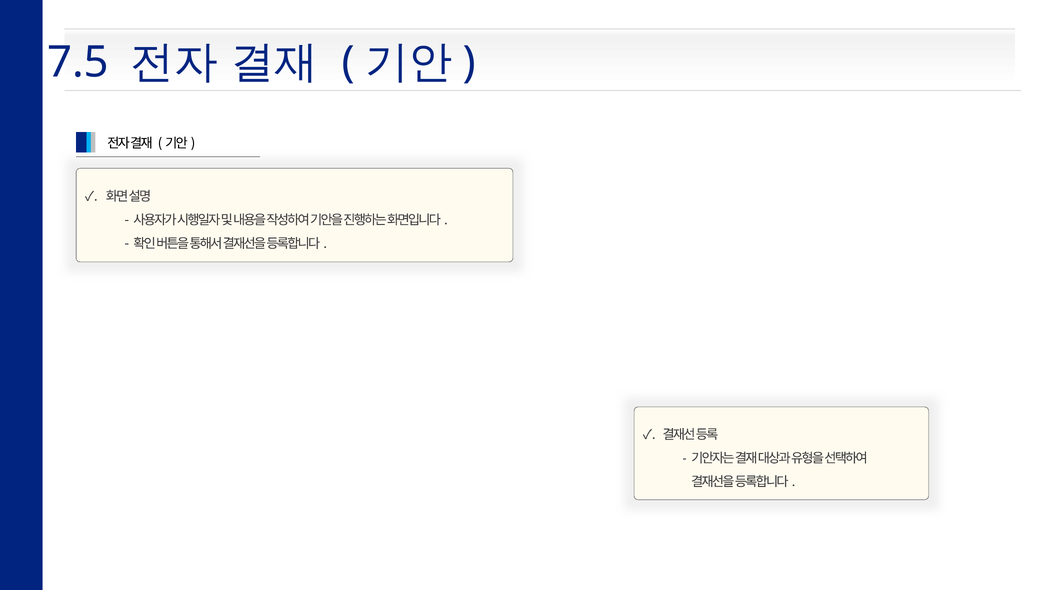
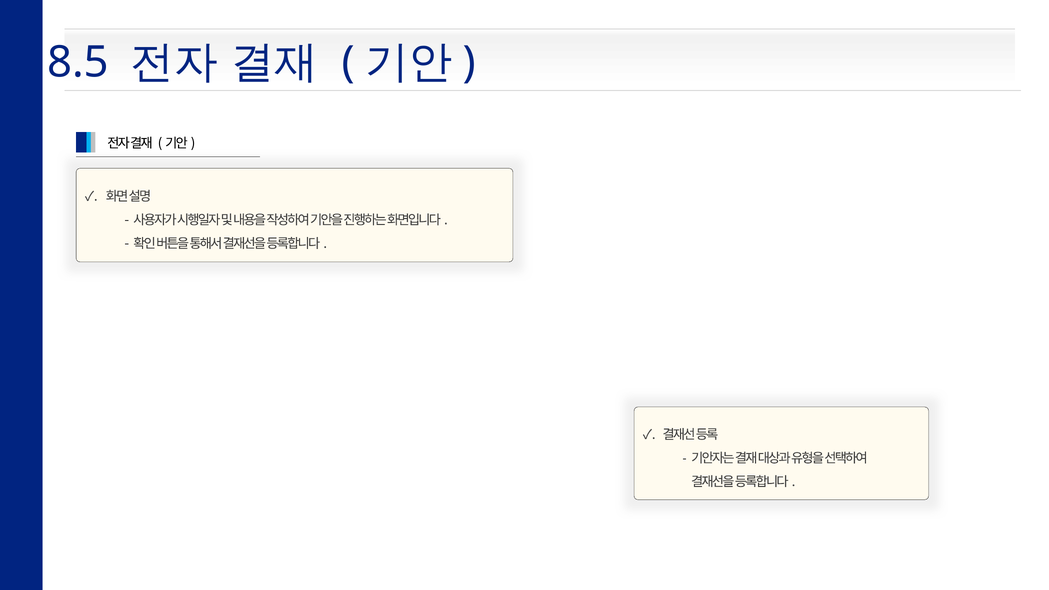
7.5: 7.5 -> 8.5 (78, 62)
